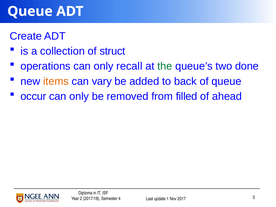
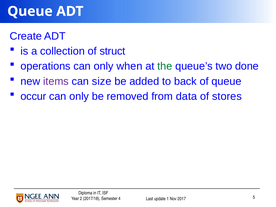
recall: recall -> when (129, 66)
items colour: orange -> purple (56, 81)
vary: vary -> size (102, 81)
filled: filled -> data (186, 96)
ahead: ahead -> stores (227, 96)
